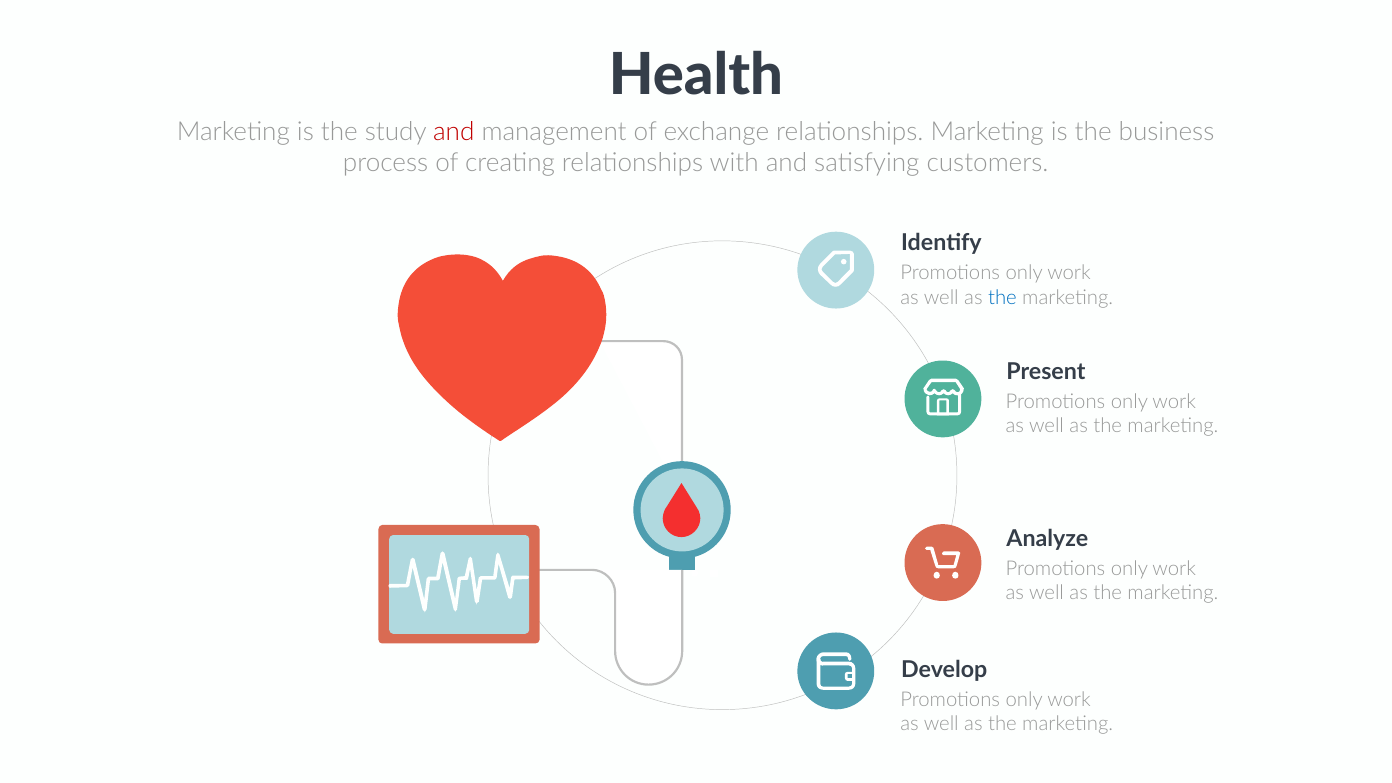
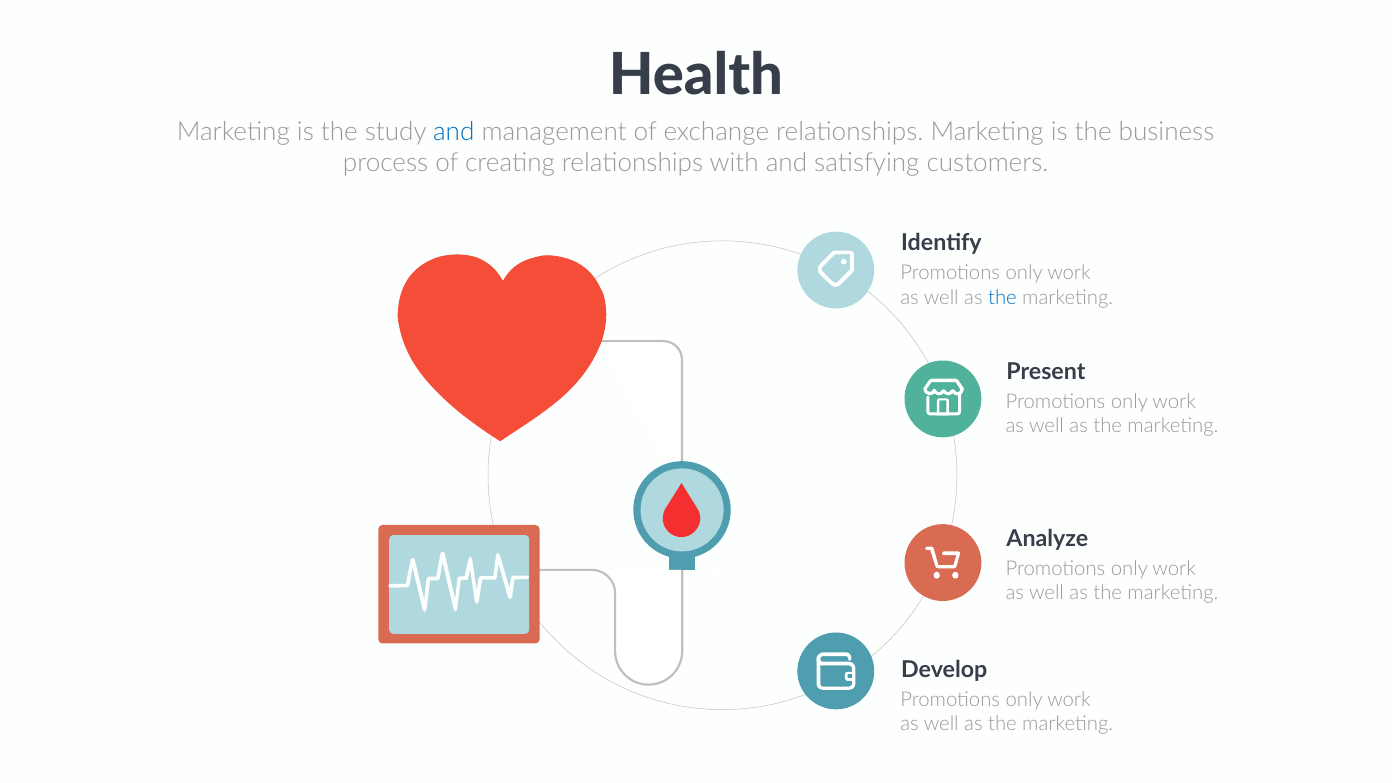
and colour: red -> blue (454, 132)
